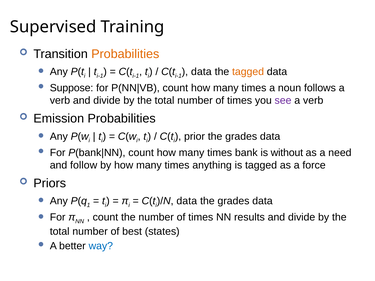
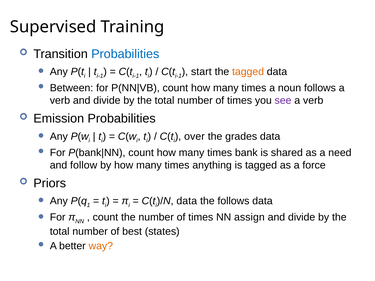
Probabilities colour: orange -> blue (125, 54)
data: data -> start (201, 72)
Suppose: Suppose -> Between (72, 88)
prior: prior -> over (194, 136)
without: without -> shared (287, 153)
grades: grades -> follows (233, 201)
results: results -> assign (249, 217)
way colour: blue -> orange (101, 246)
